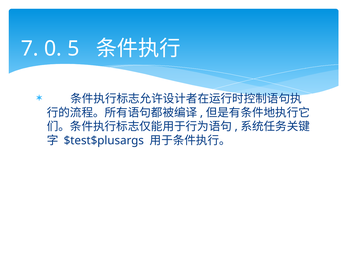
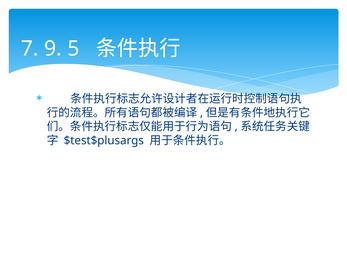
0: 0 -> 9 (53, 49)
